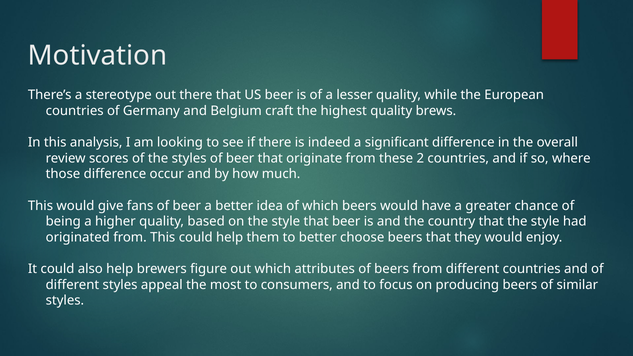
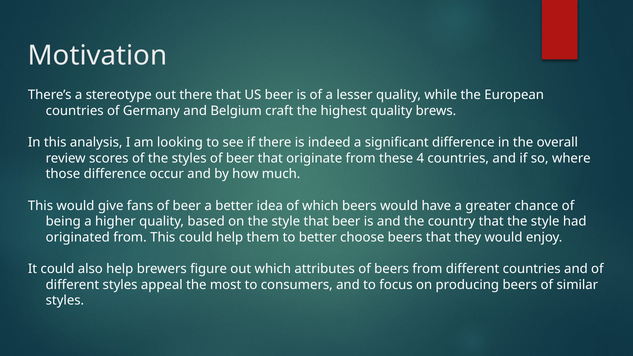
2: 2 -> 4 (420, 158)
